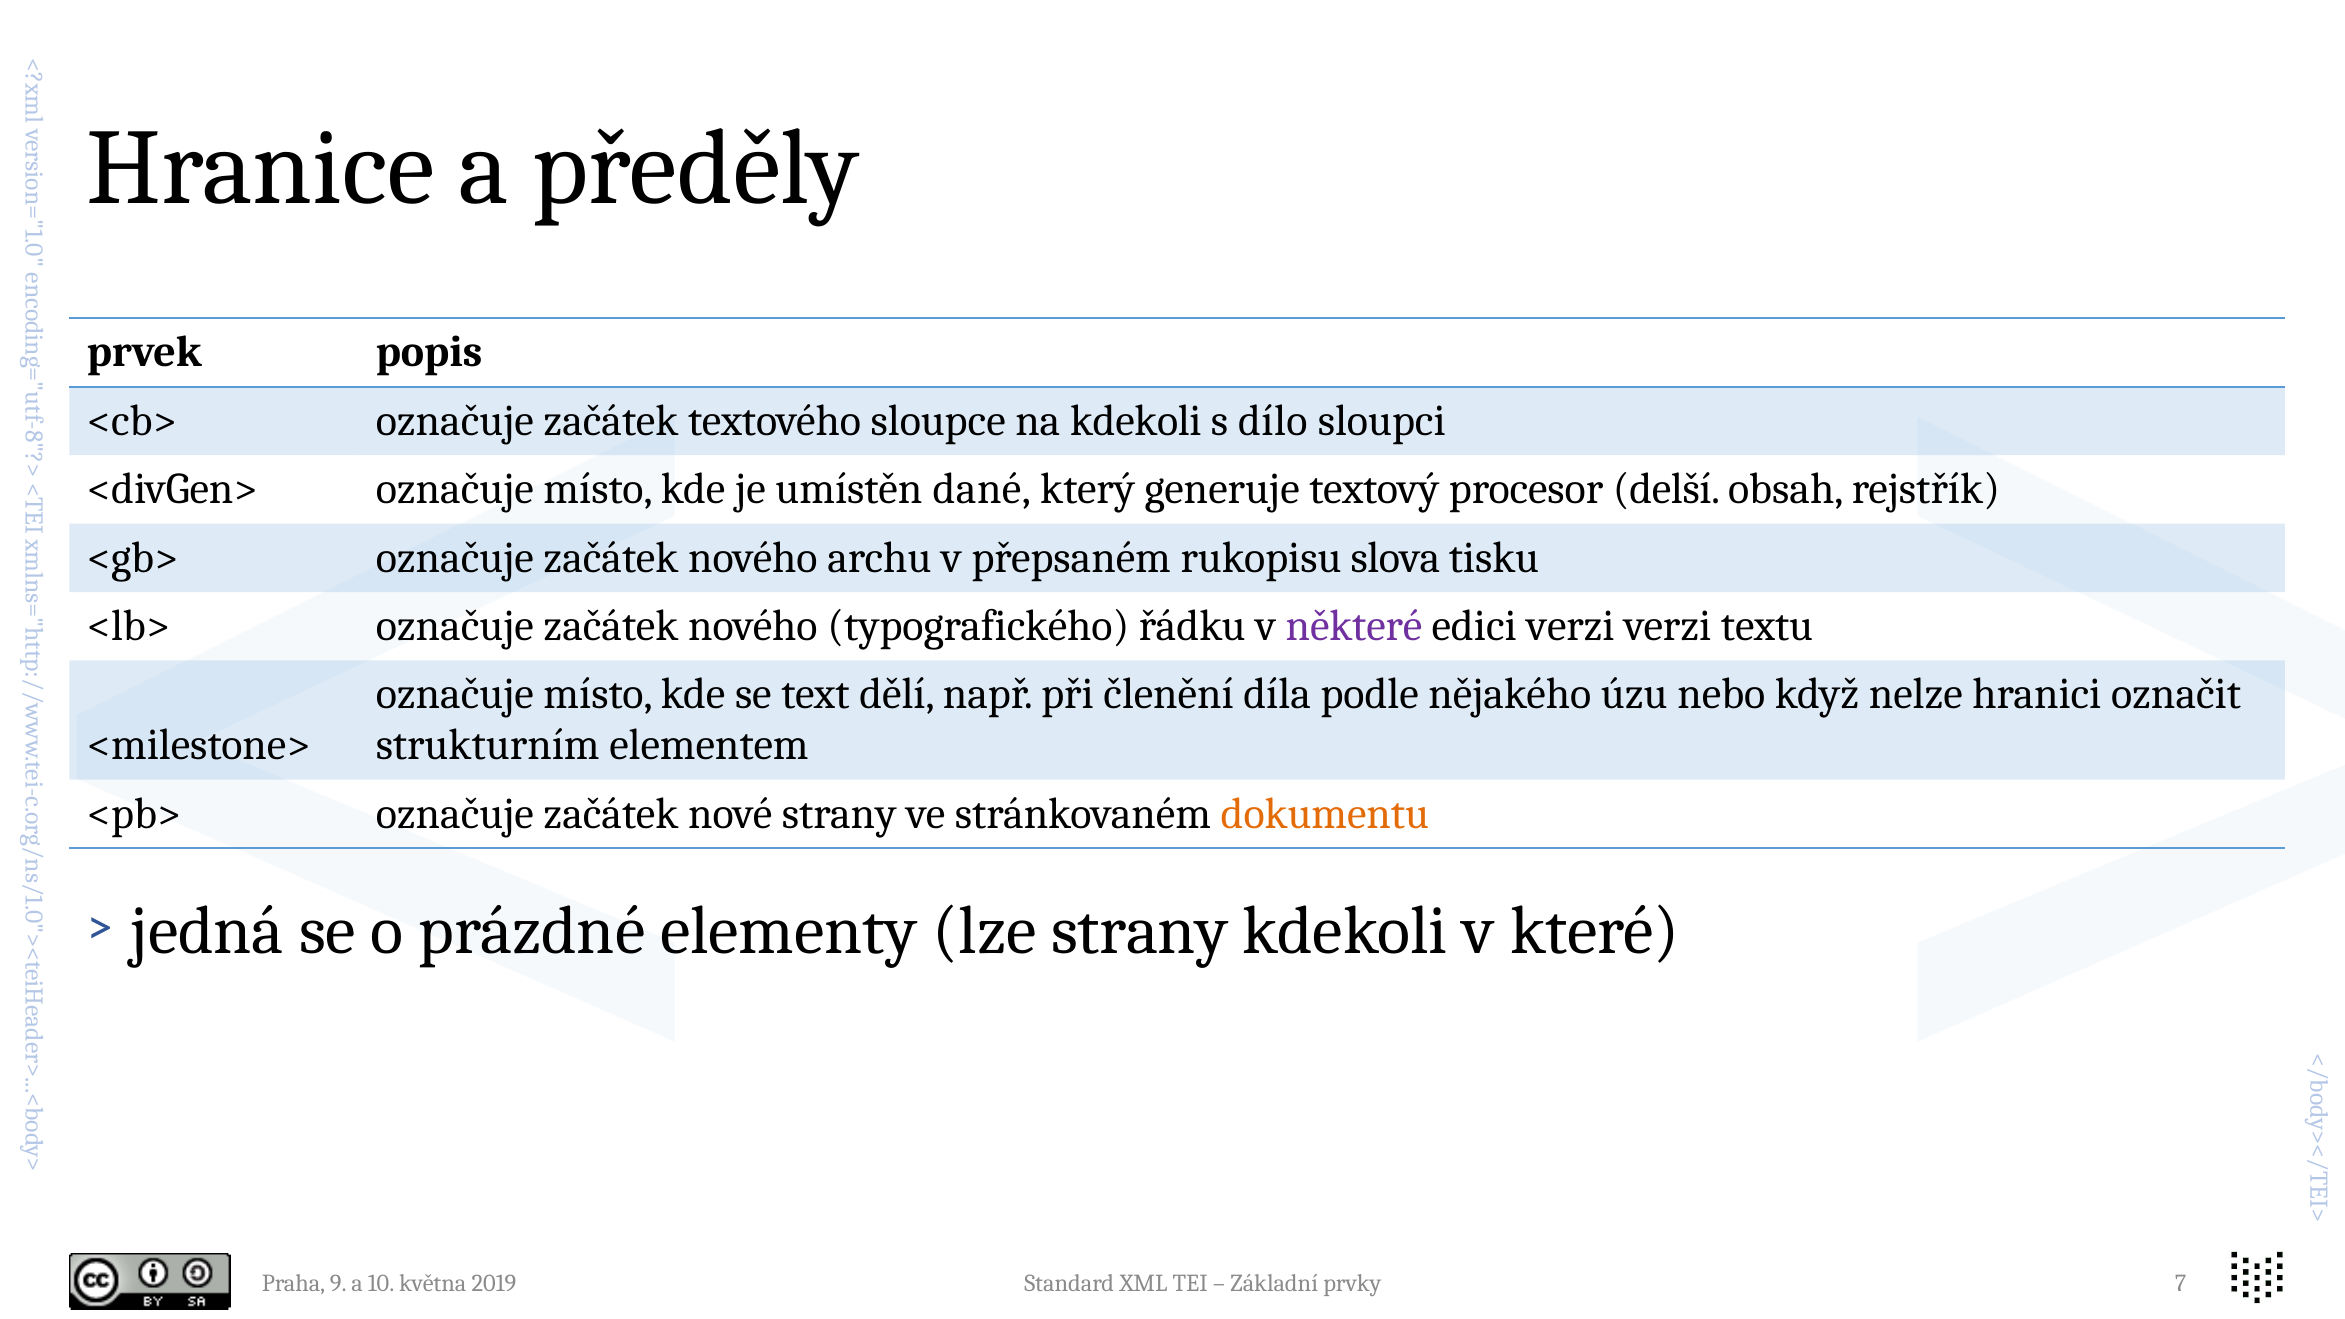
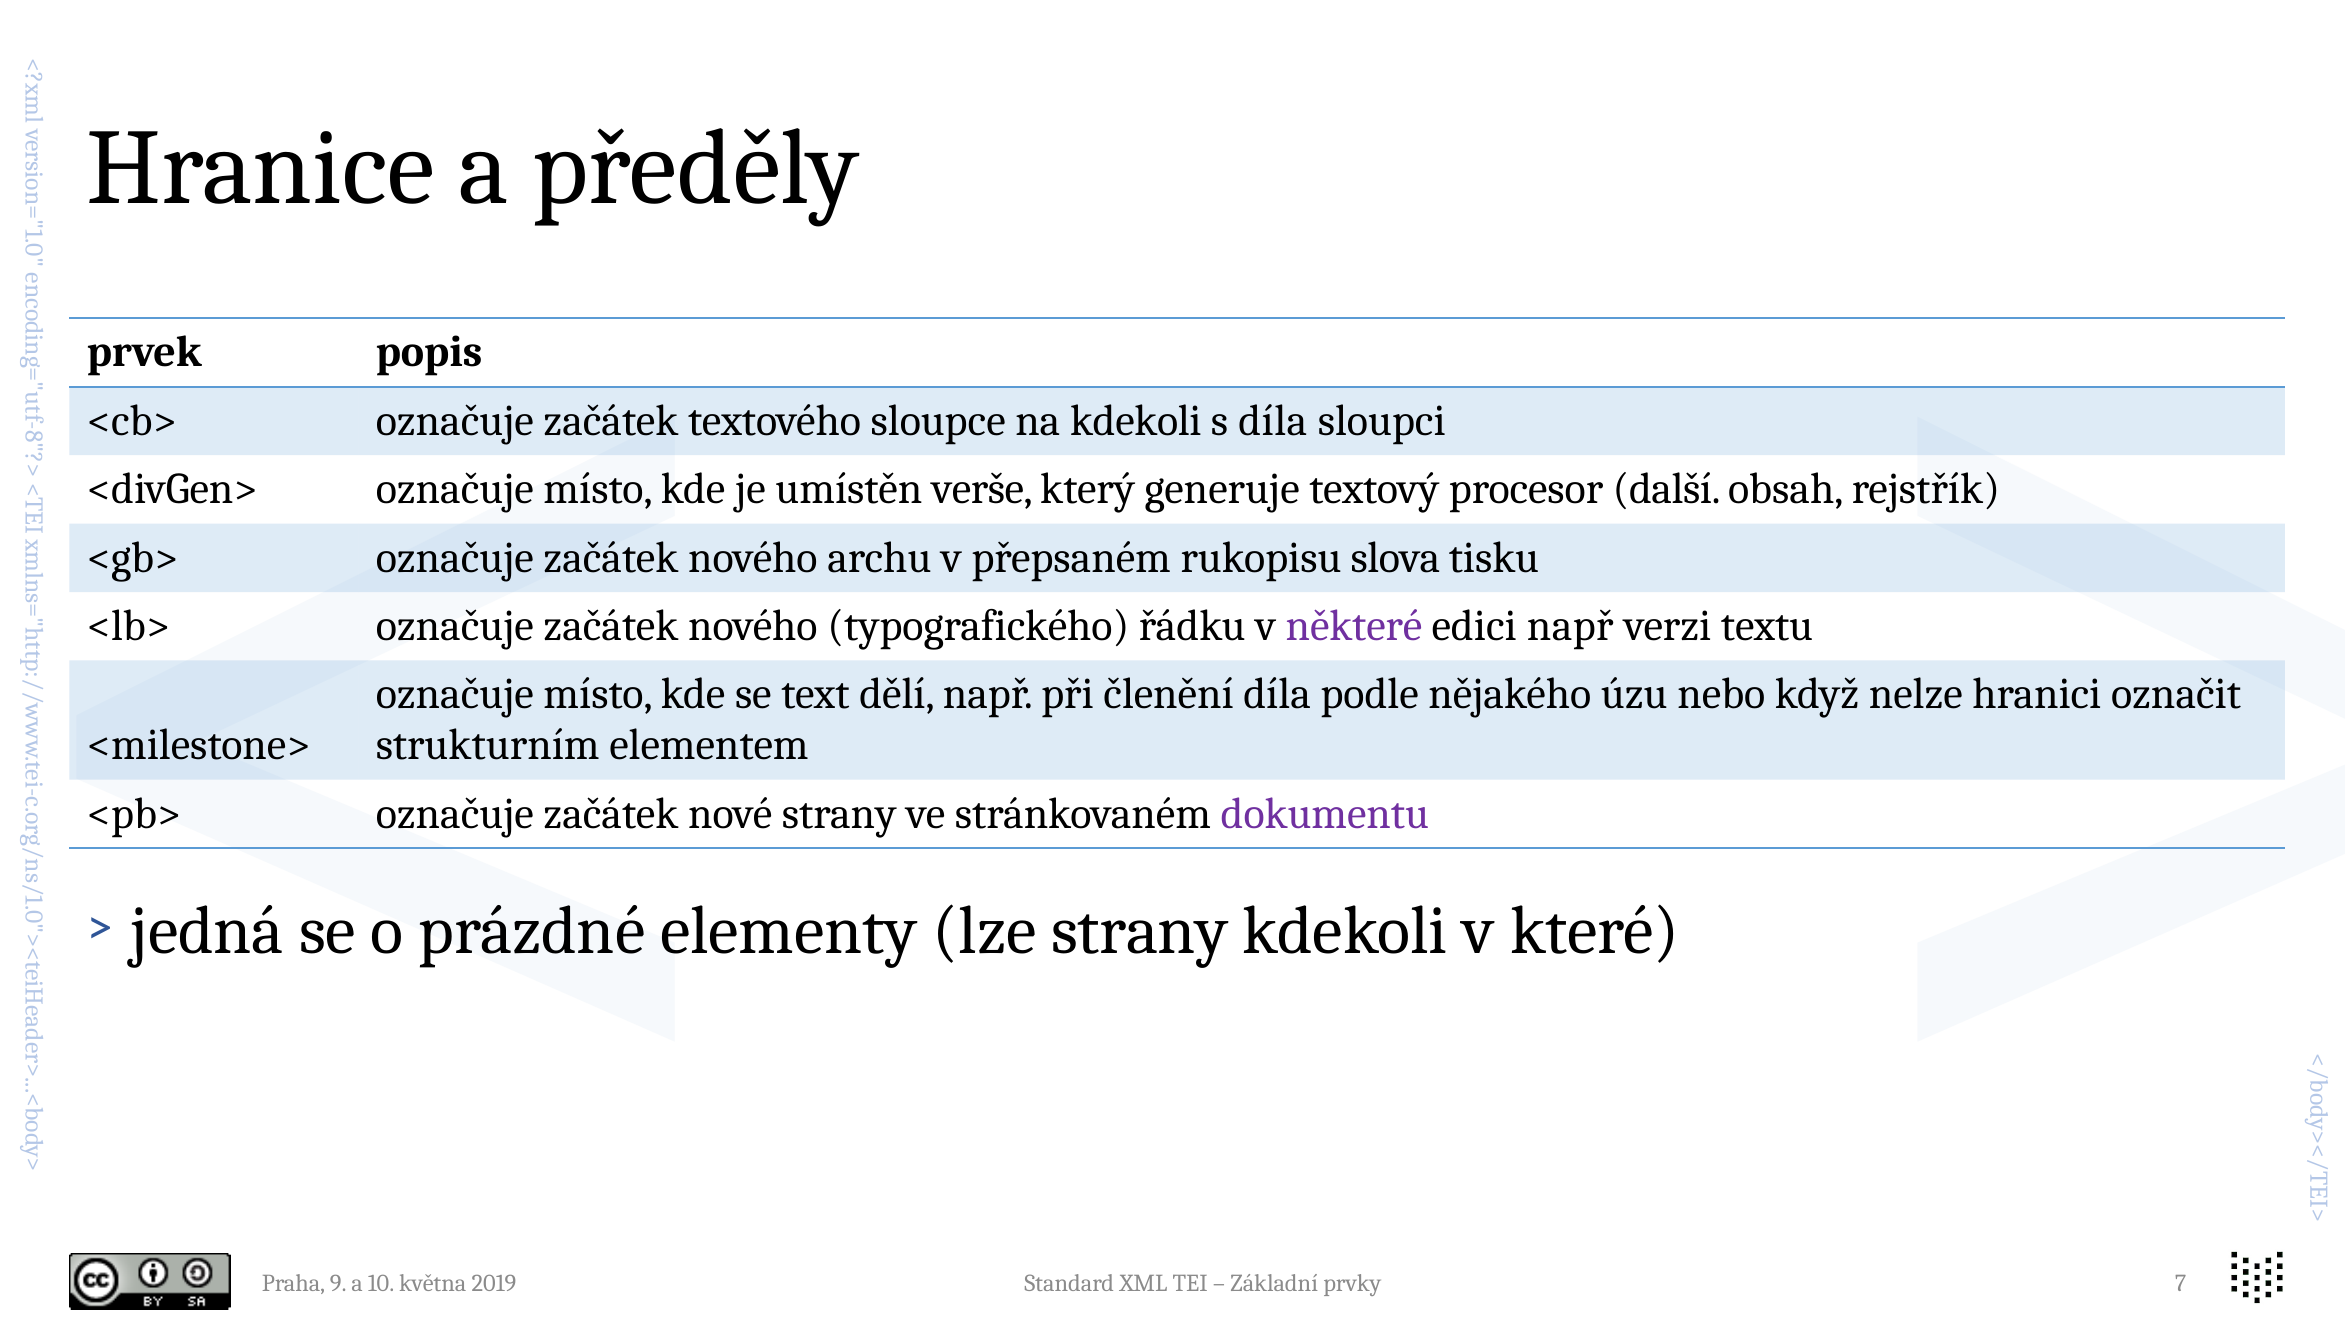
s dílo: dílo -> díla (1273, 421)
dané: dané -> verše (982, 489)
delší: delší -> další (1667, 489)
edici verzi: verzi -> např (1570, 626)
dokumentu colour: orange -> purple (1325, 814)
